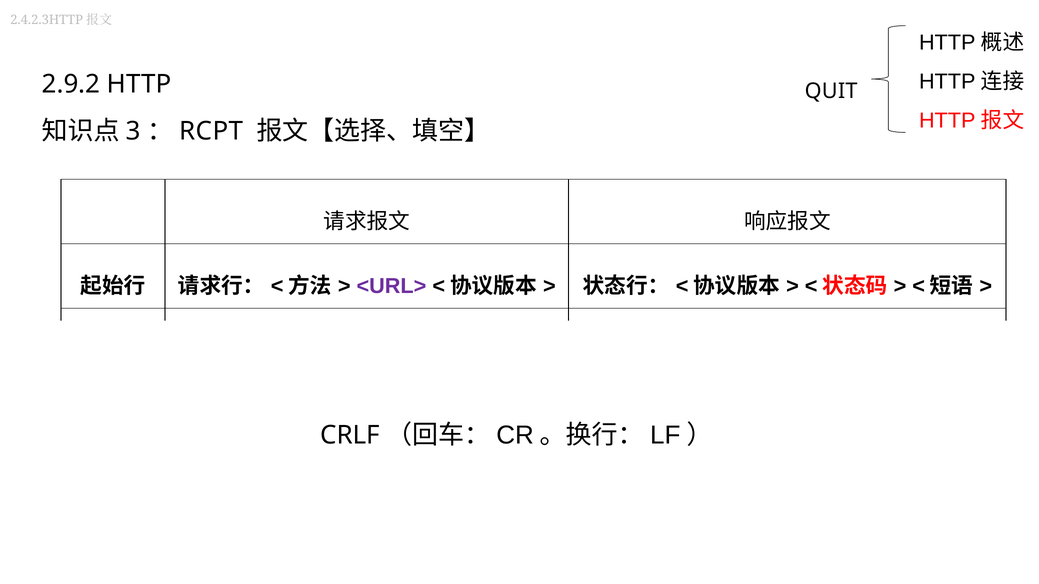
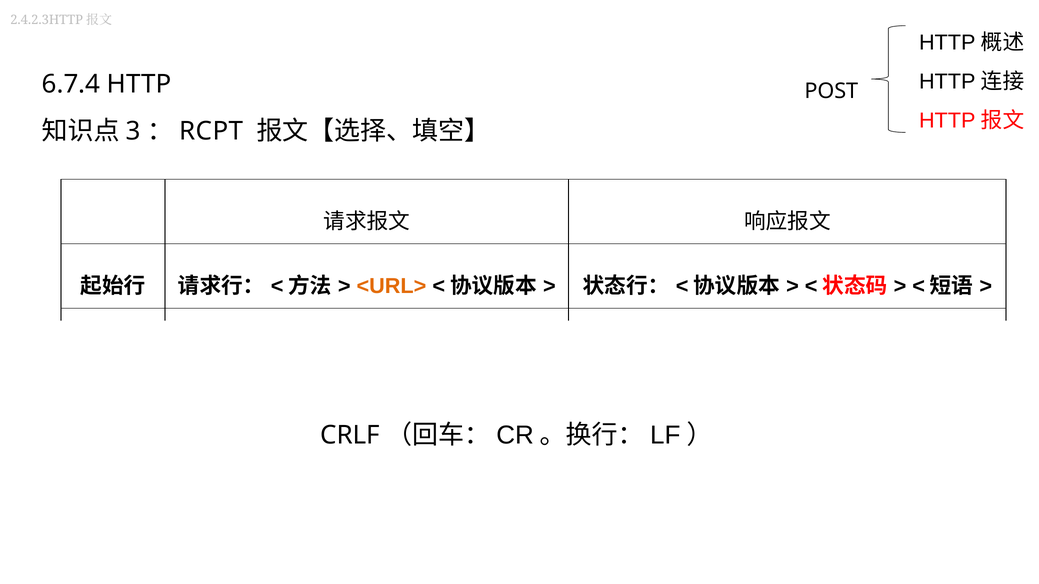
2.9.2: 2.9.2 -> 6.7.4 (71, 84)
QUIT: QUIT -> POST (831, 91)
<URL> colour: purple -> orange (391, 286)
